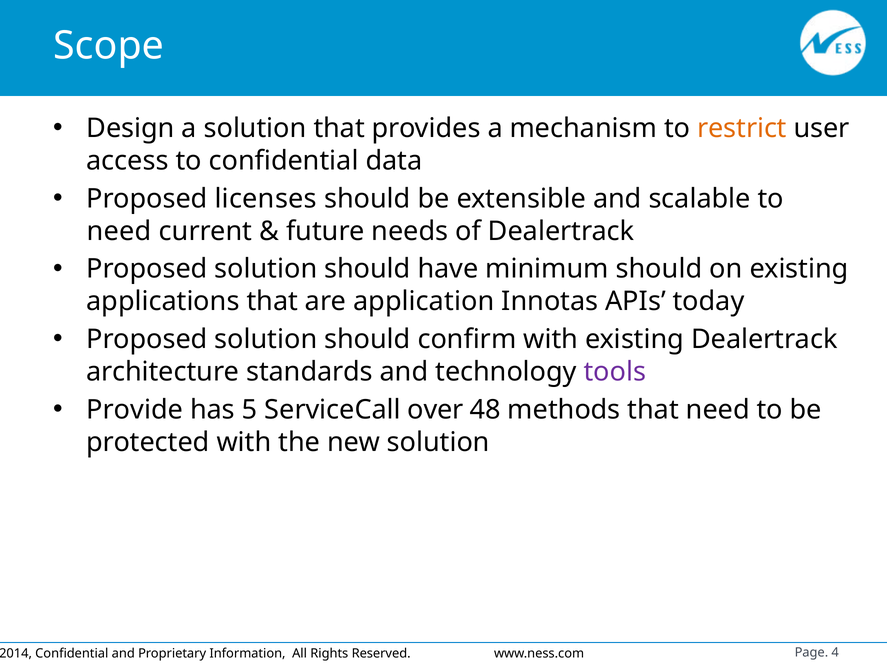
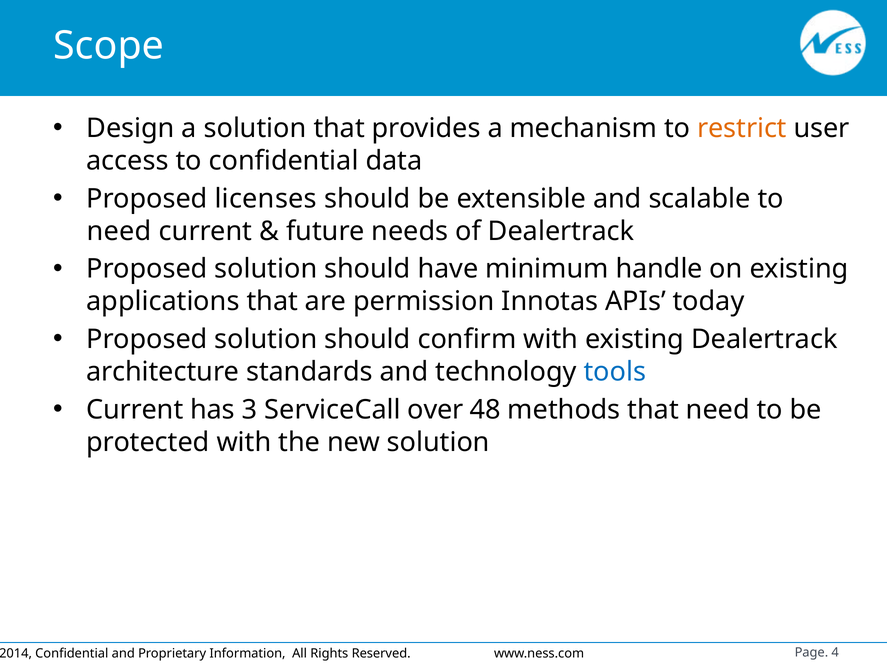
minimum should: should -> handle (659, 269)
application: application -> permission (424, 302)
tools colour: purple -> blue (615, 372)
Provide: Provide -> Current (135, 410)
5: 5 -> 3 (250, 410)
